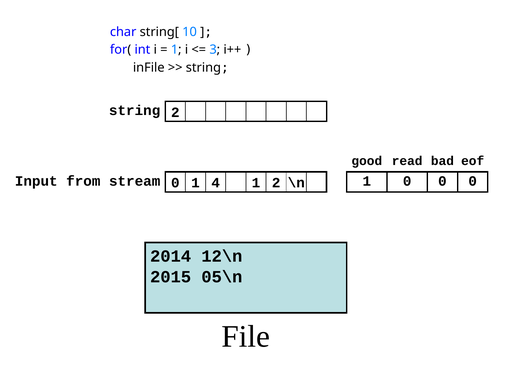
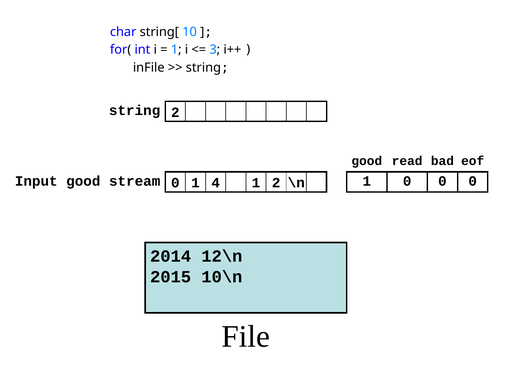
Input from: from -> good (83, 181)
05\n: 05\n -> 10\n (222, 277)
